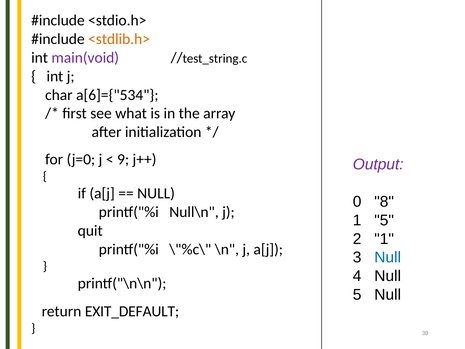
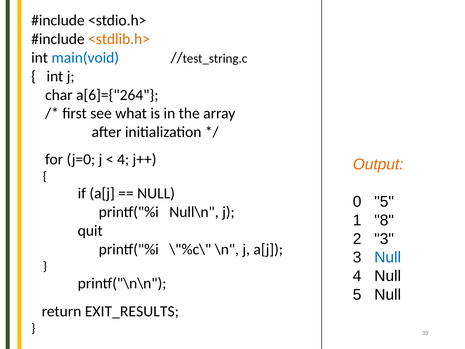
main(void colour: purple -> blue (85, 58)
a[6]={"534: a[6]={"534 -> a[6]={"264 (117, 95)
9: 9 -> 4 (123, 159)
Output colour: purple -> orange (378, 164)
0 8: 8 -> 5 (384, 202)
1 5: 5 -> 8 (384, 220)
2 1: 1 -> 3 (384, 239)
EXIT_DEFAULT: EXIT_DEFAULT -> EXIT_RESULTS (132, 311)
